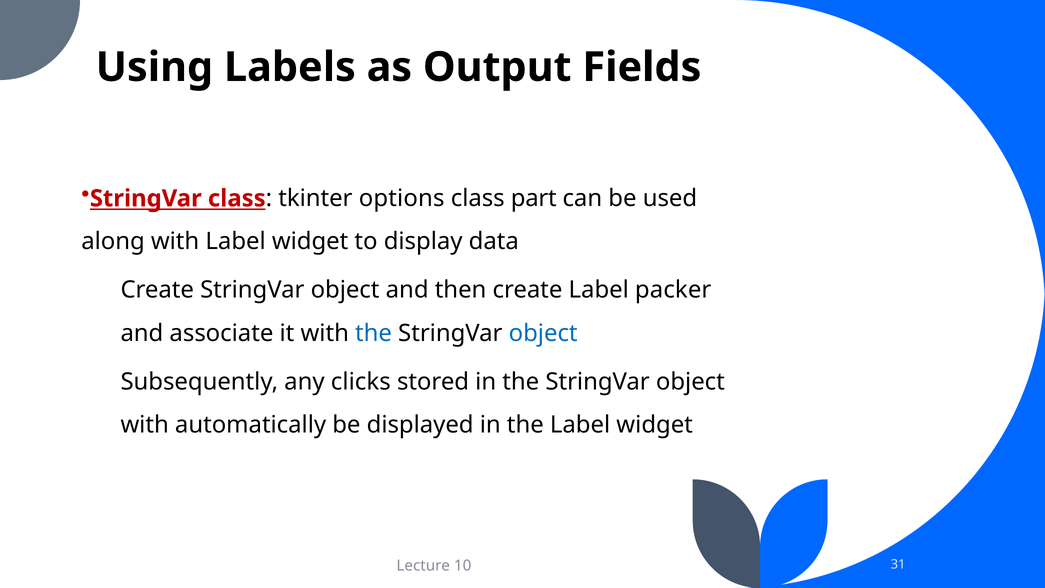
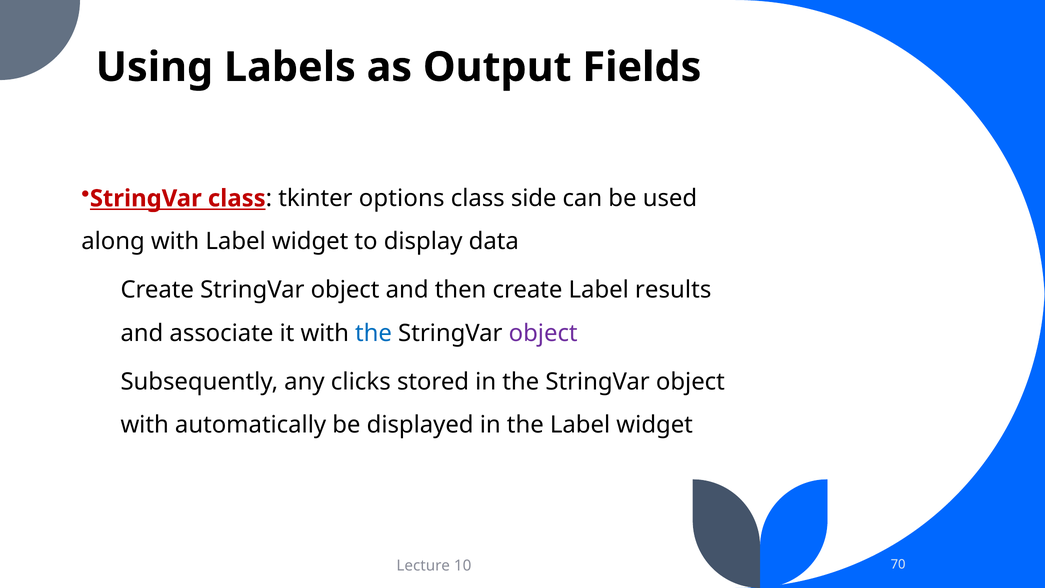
part: part -> side (534, 198)
packer: packer -> results (673, 290)
object colour: blue -> purple (543, 333)
31: 31 -> 70 (898, 564)
